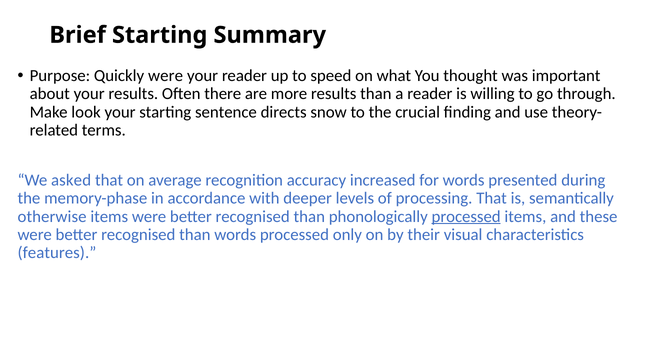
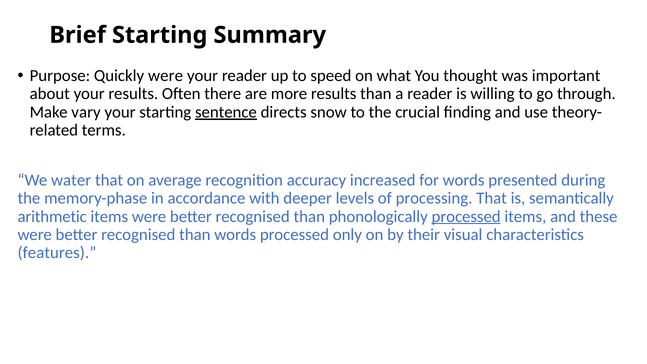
look: look -> vary (86, 112)
sentence underline: none -> present (226, 112)
asked: asked -> water (71, 180)
otherwise: otherwise -> arithmetic (52, 216)
